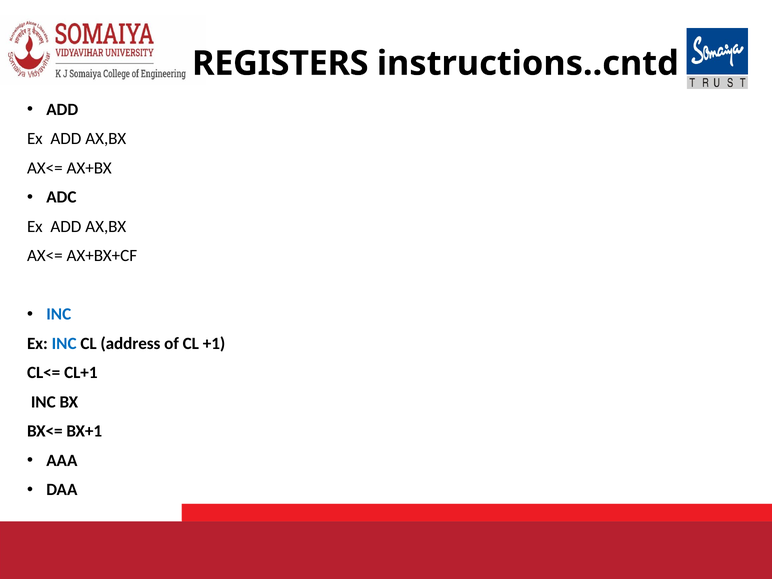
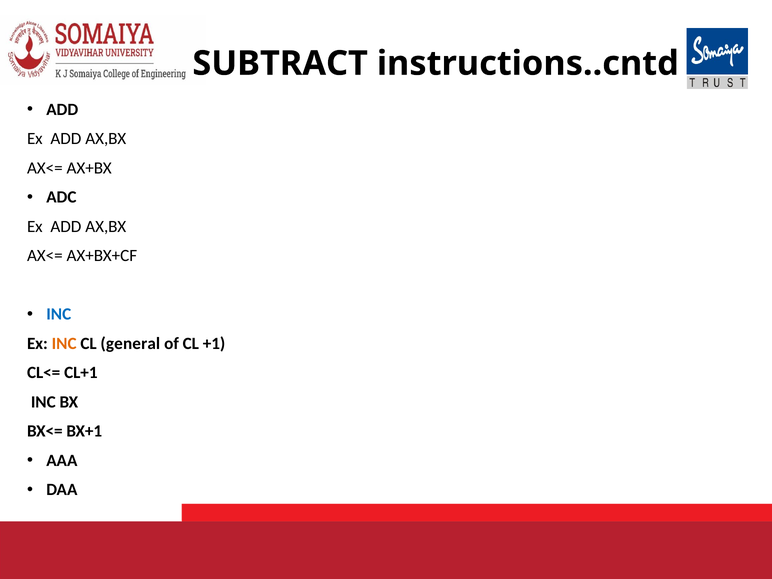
REGISTERS: REGISTERS -> SUBTRACT (280, 63)
INC colour: blue -> orange (64, 343)
address: address -> general (130, 343)
